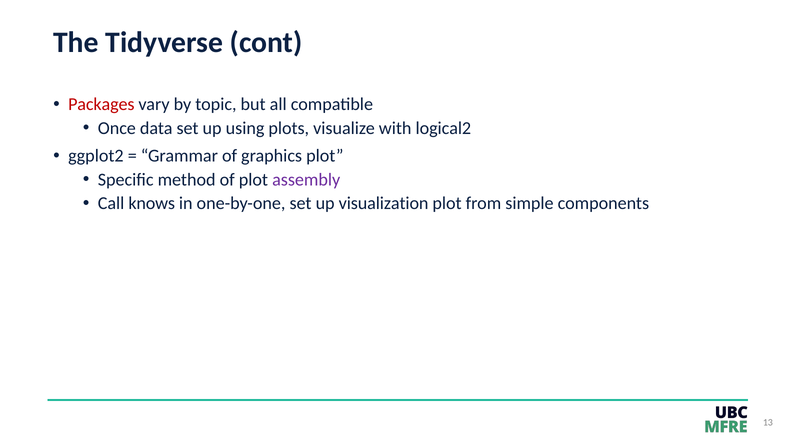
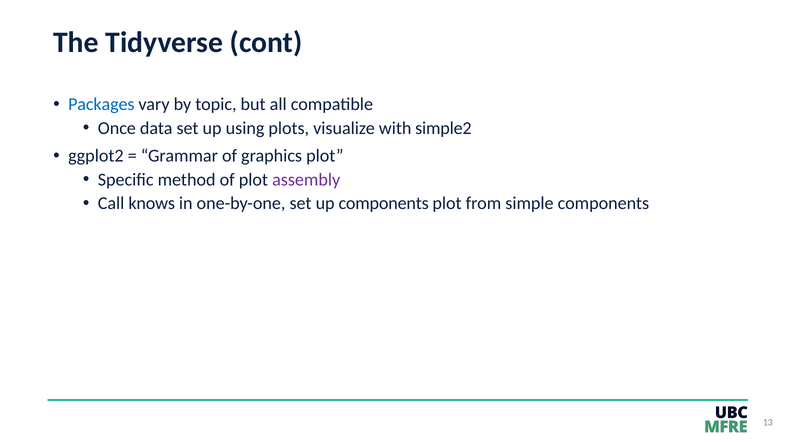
Packages colour: red -> blue (101, 104)
logical2: logical2 -> simple2 (443, 128)
up visualization: visualization -> components (384, 203)
